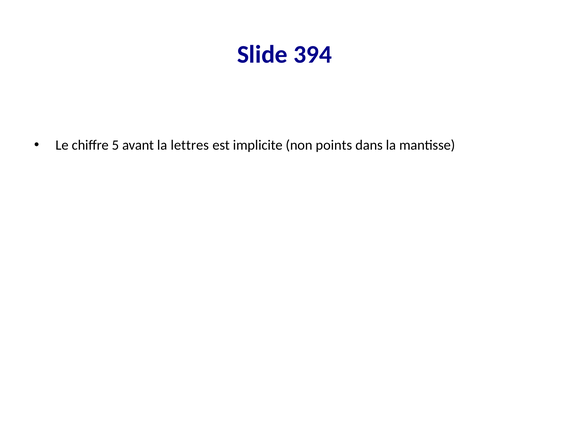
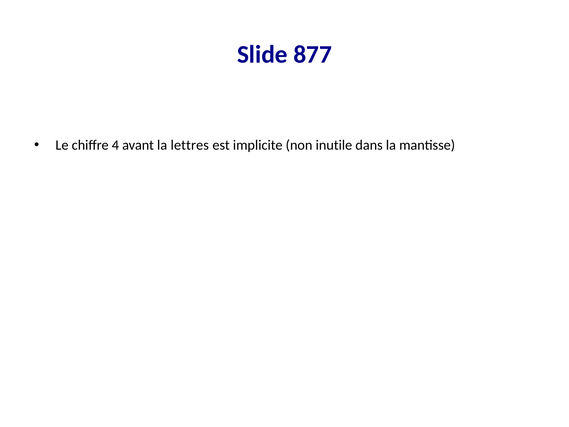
394: 394 -> 877 (313, 54)
5: 5 -> 4 (115, 145)
points: points -> inutile (334, 145)
